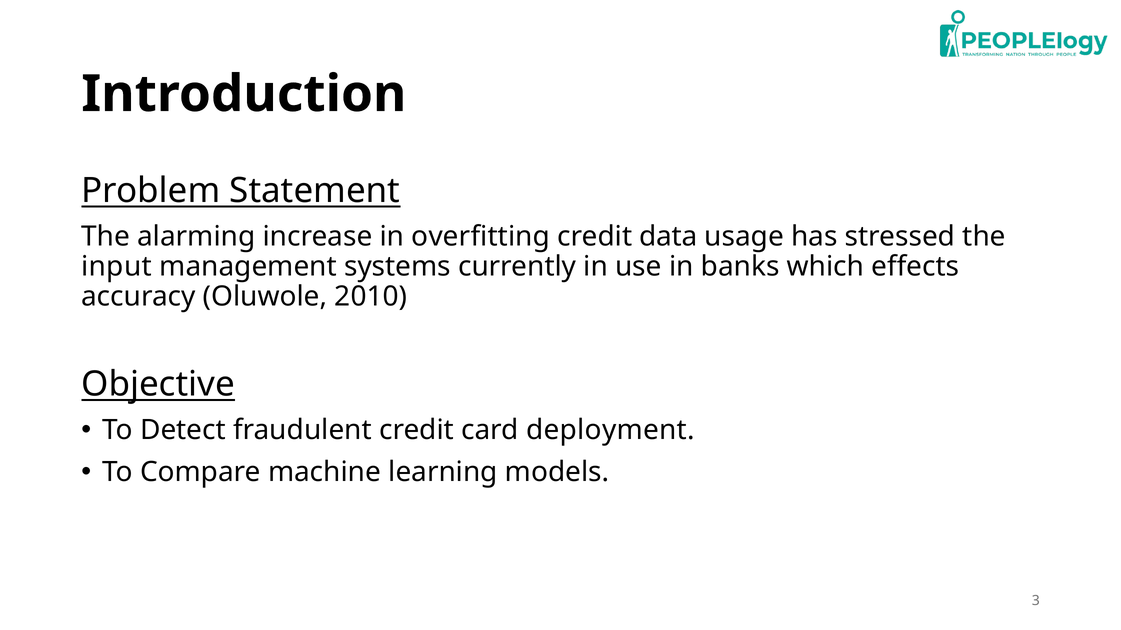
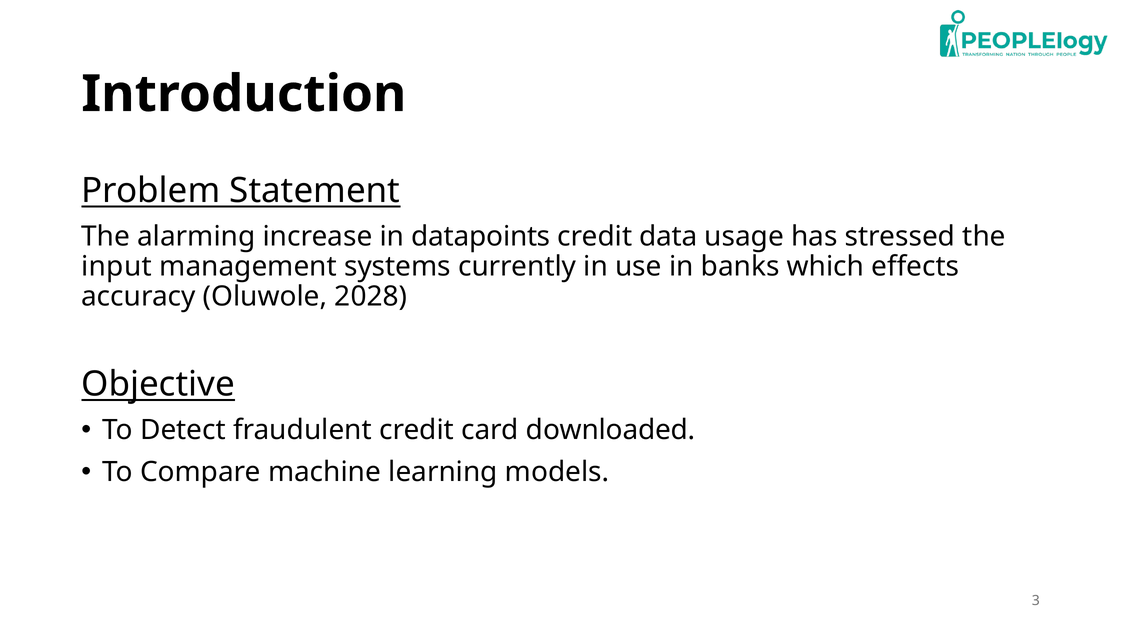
overfitting: overfitting -> datapoints (481, 236)
2010: 2010 -> 2028 (371, 297)
deployment: deployment -> downloaded (611, 430)
